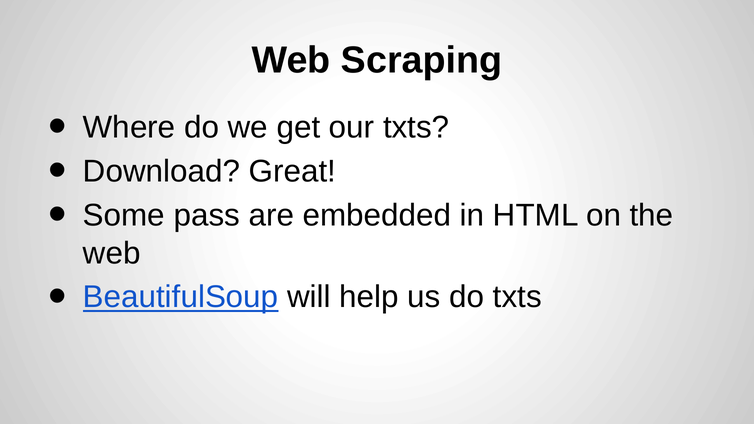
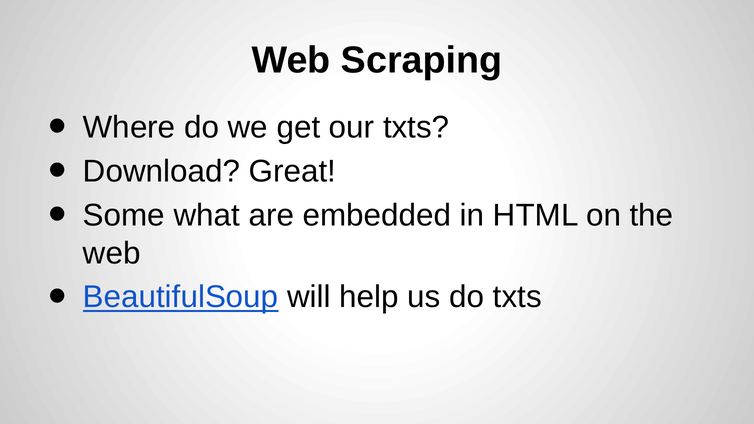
pass: pass -> what (207, 216)
